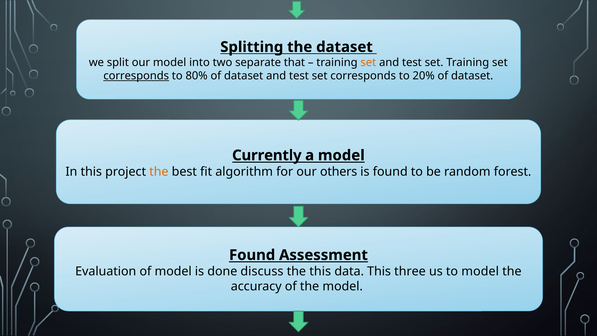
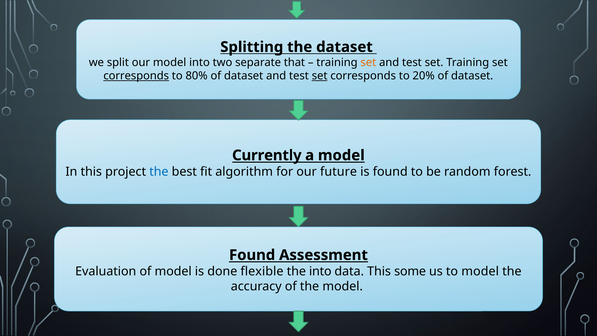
set underline: none -> present (320, 76)
the colour: orange -> blue (159, 172)
others: others -> future (338, 172)
discuss: discuss -> flexible (262, 271)
the this: this -> into (320, 271)
three: three -> some (410, 271)
